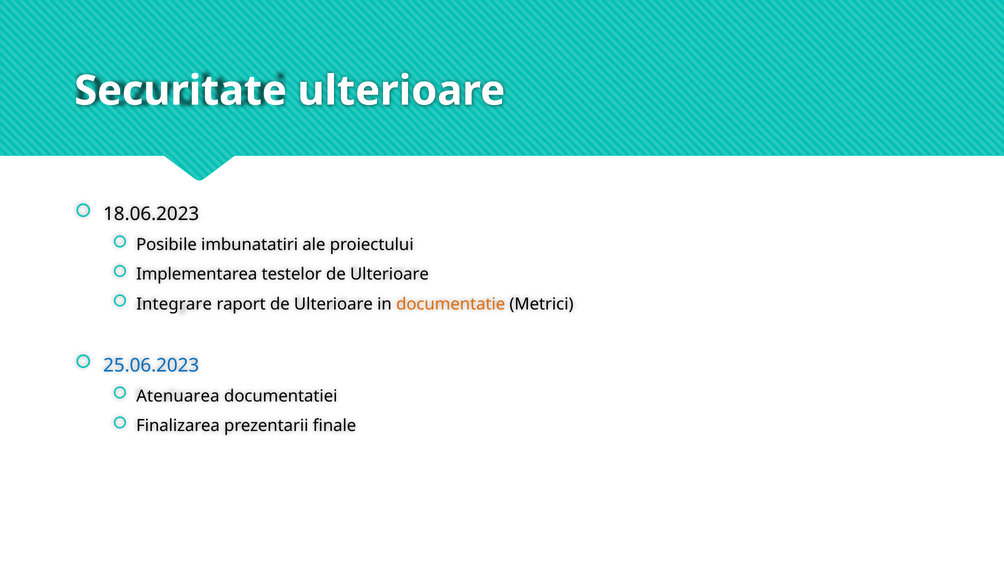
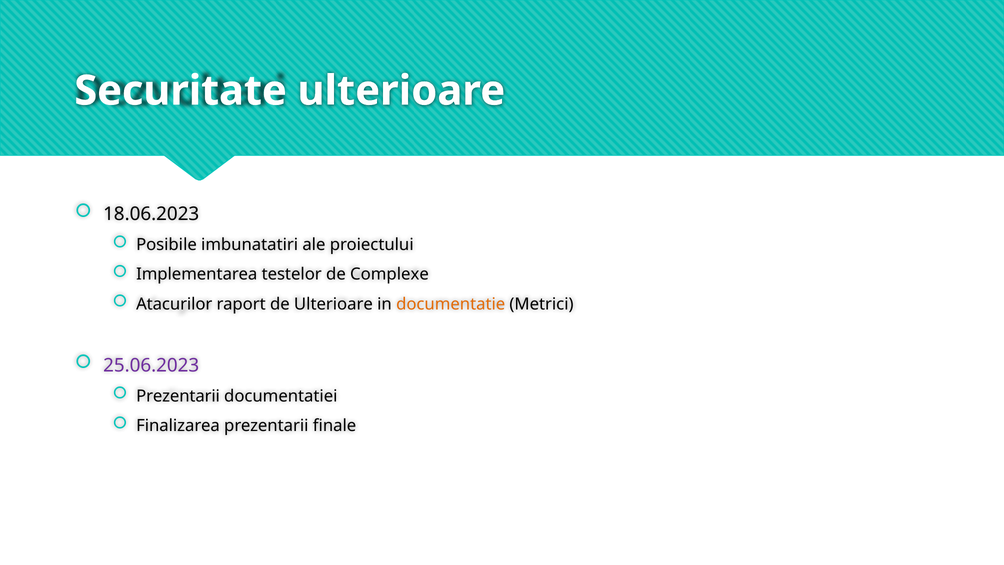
testelor de Ulterioare: Ulterioare -> Complexe (389, 274)
Integrare: Integrare -> Atacurilor (174, 304)
25.06.2023 colour: blue -> purple (151, 365)
Atenuarea: Atenuarea -> Prezentarii (178, 396)
